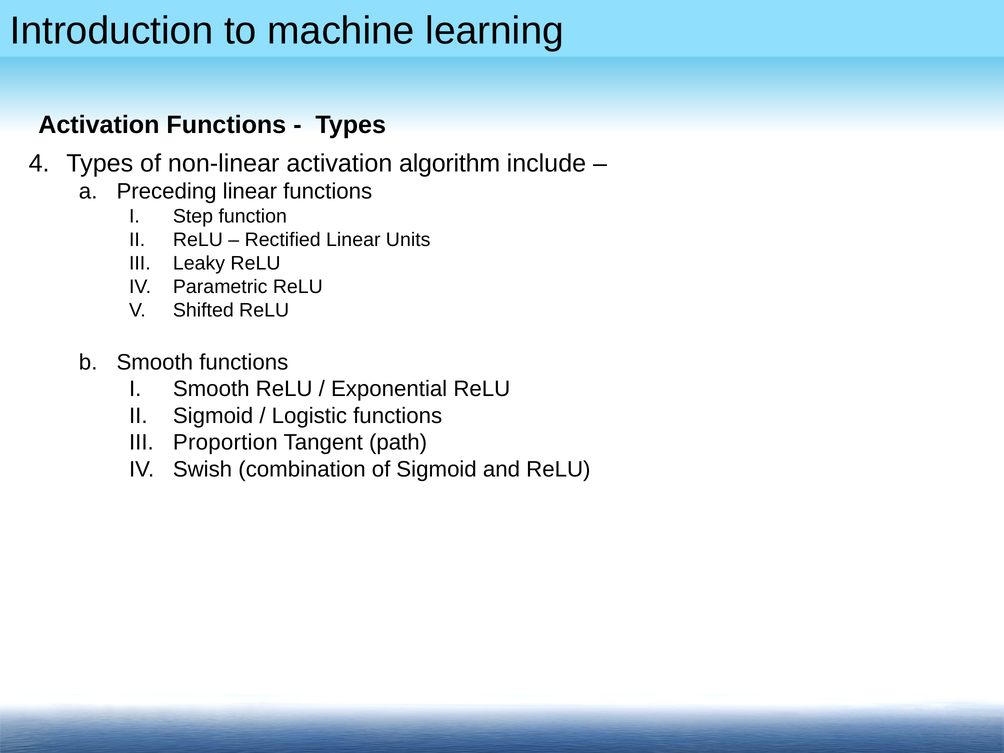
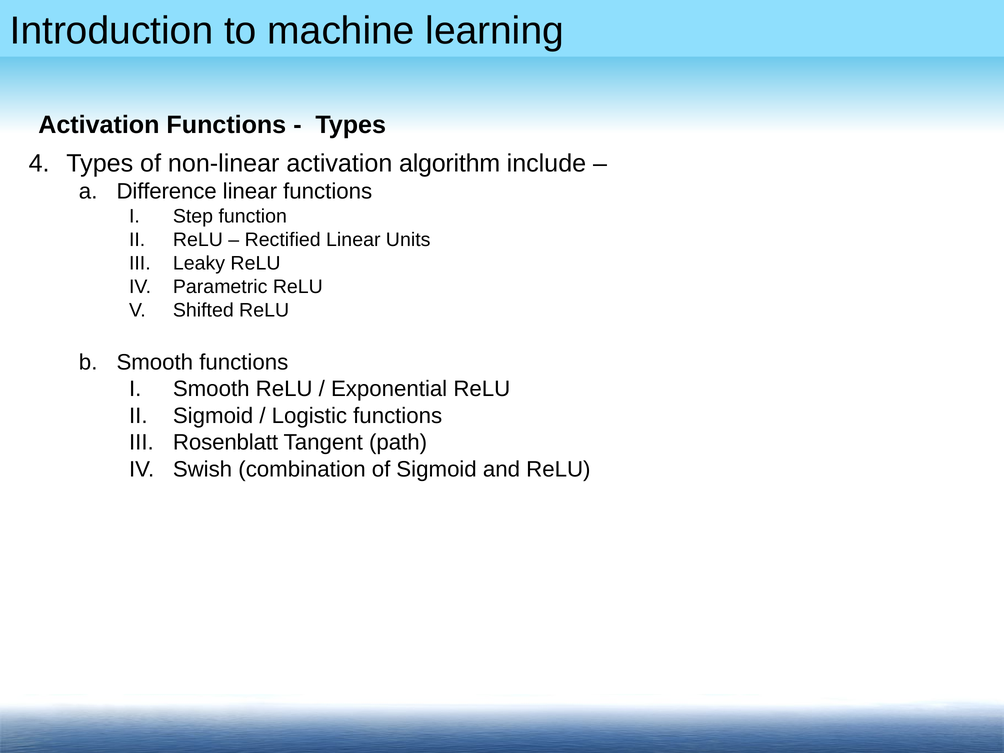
Preceding: Preceding -> Difference (167, 192)
Proportion: Proportion -> Rosenblatt (226, 443)
